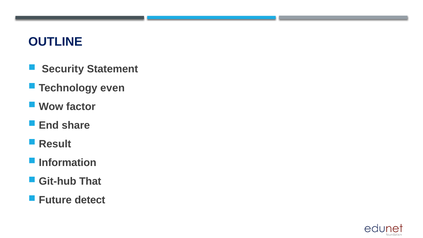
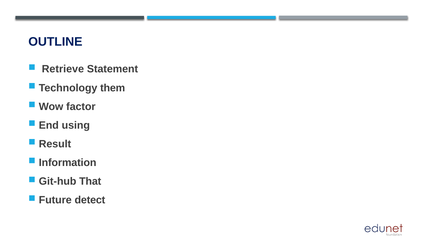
Security: Security -> Retrieve (63, 69)
even: even -> them (113, 88)
share: share -> using (76, 125)
